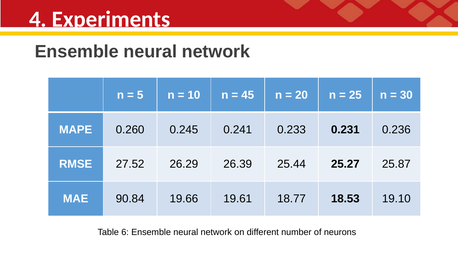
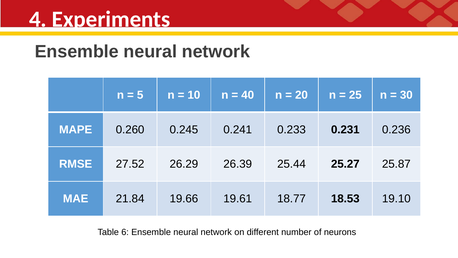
45: 45 -> 40 (248, 95)
90.84: 90.84 -> 21.84 (130, 198)
